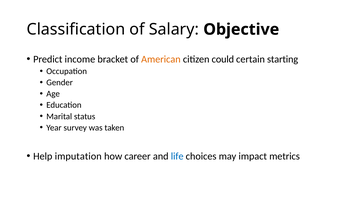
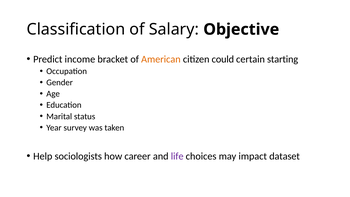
imputation: imputation -> sociologists (78, 156)
life colour: blue -> purple (177, 156)
metrics: metrics -> dataset (285, 156)
